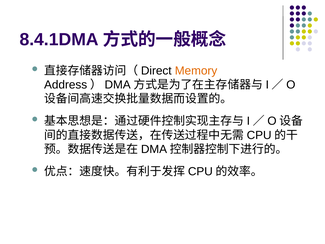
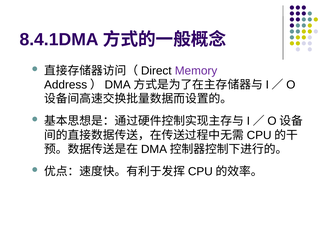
Memory colour: orange -> purple (196, 71)
